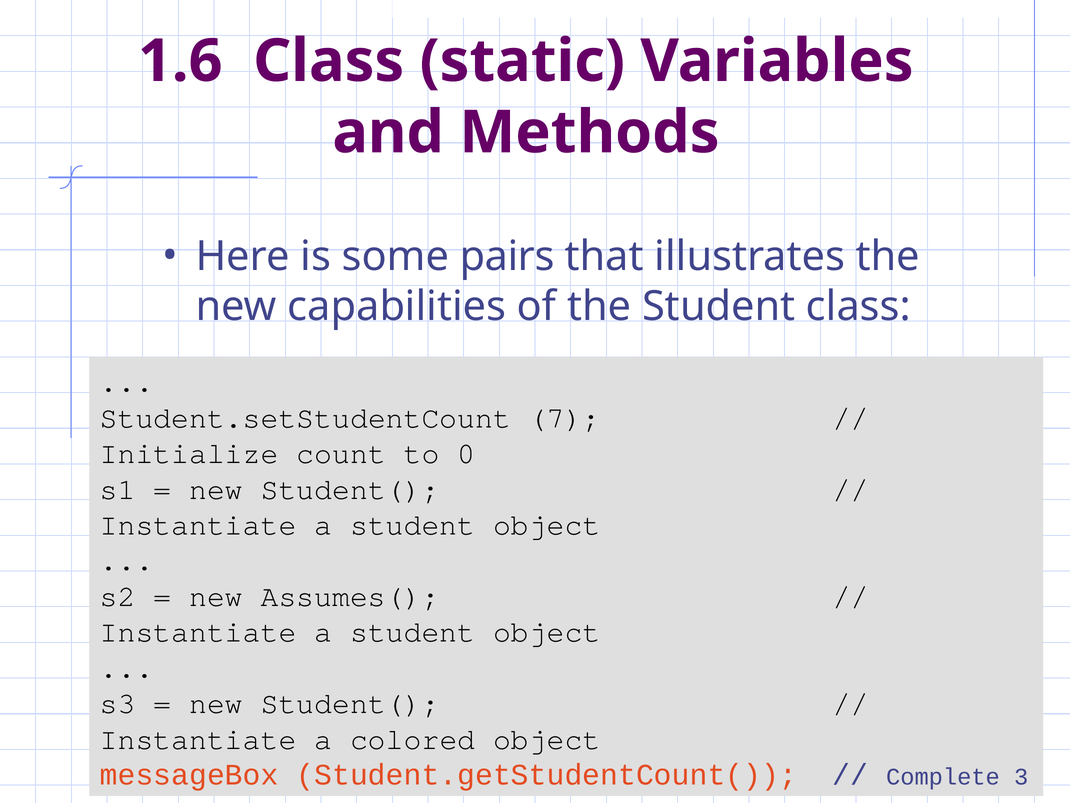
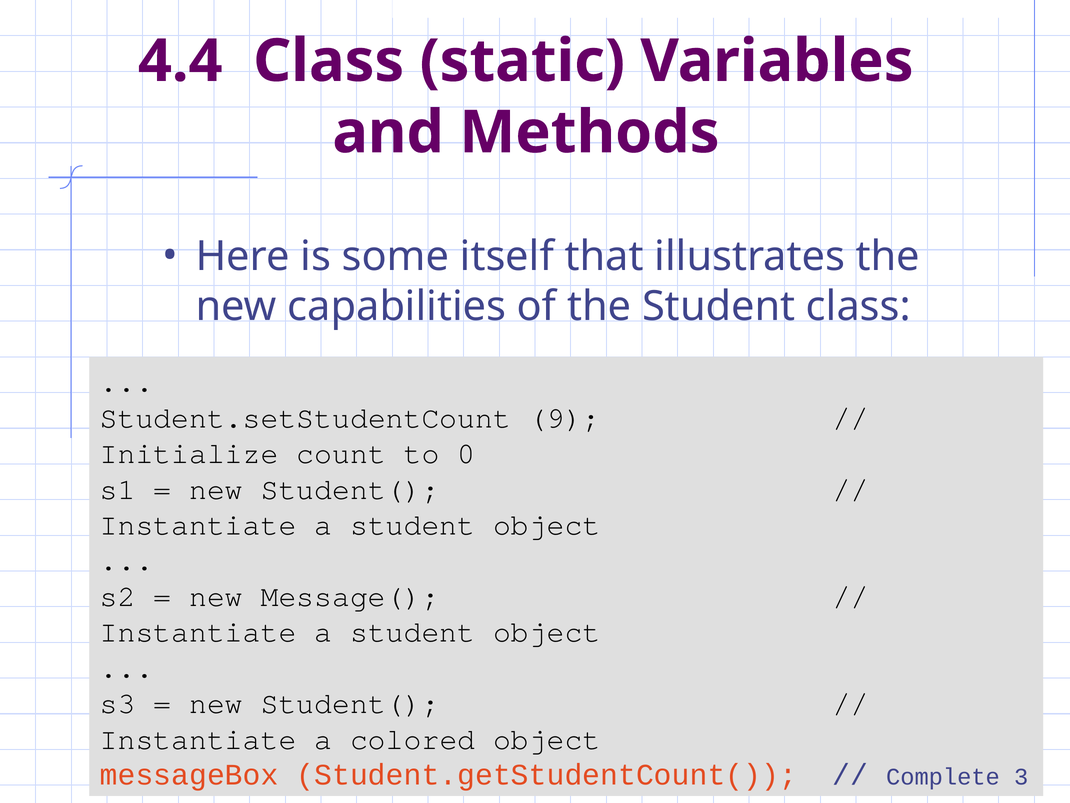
1.6: 1.6 -> 4.4 (180, 61)
pairs: pairs -> itself (507, 256)
7: 7 -> 9 (565, 418)
Assumes(: Assumes( -> Message( (350, 596)
